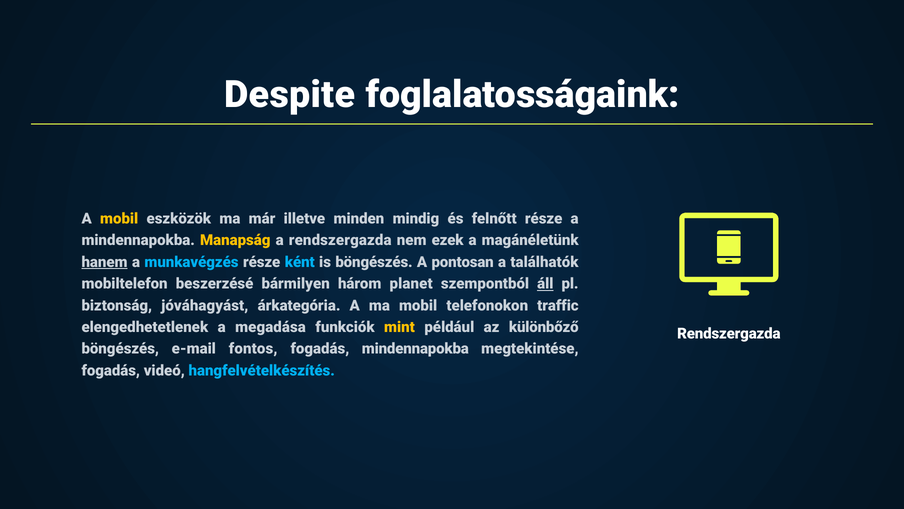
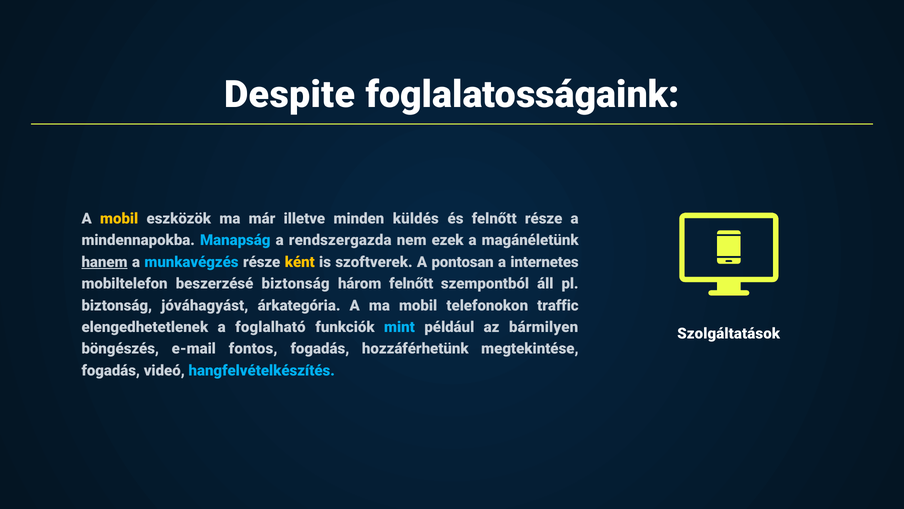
mindig: mindig -> küldés (416, 219)
Manapság colour: yellow -> light blue (235, 240)
ként colour: light blue -> yellow (300, 262)
is böngészés: böngészés -> szoftverek (374, 262)
találhatók: találhatók -> internetes (545, 262)
beszerzésé bármilyen: bármilyen -> biztonság (296, 284)
három planet: planet -> felnőtt (411, 284)
áll underline: present -> none (545, 284)
megadása: megadása -> foglalható (270, 327)
mint colour: yellow -> light blue (400, 327)
különbőző: különbőző -> bármilyen (544, 327)
Rendszergazda: Rendszergazda -> Szolgáltatások (729, 333)
fogadás mindennapokba: mindennapokba -> hozzáférhetünk (415, 349)
